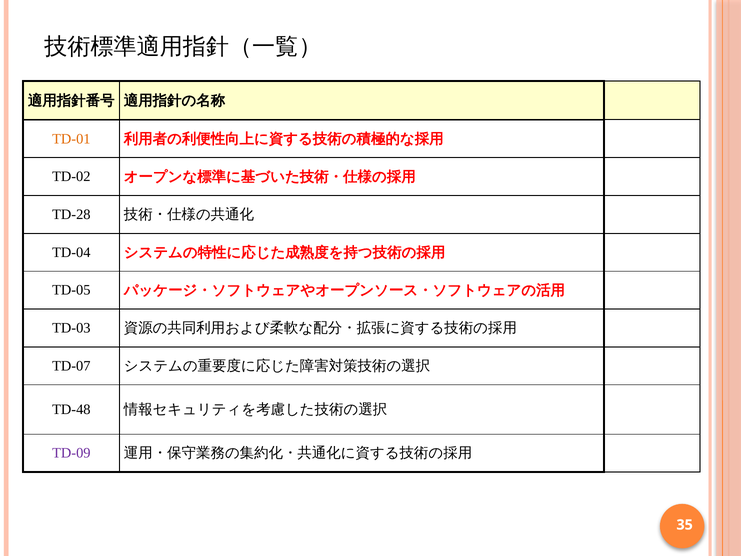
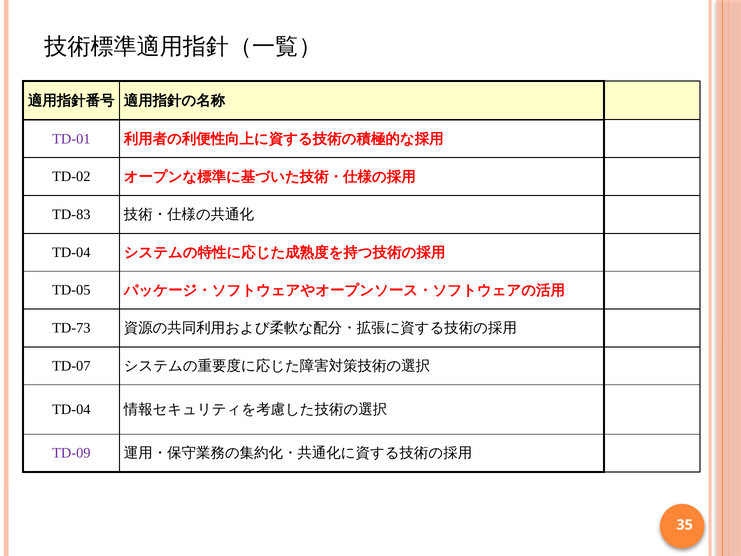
TD-01 colour: orange -> purple (71, 139)
TD-28: TD-28 -> TD-83 (71, 214)
TD-03: TD-03 -> TD-73 (71, 328)
TD-48: TD-48 -> TD-04 (71, 409)
